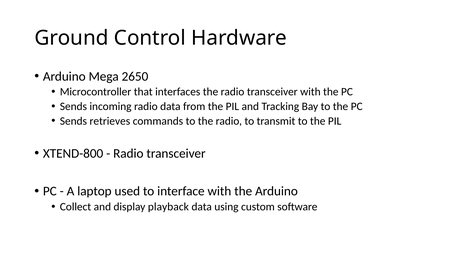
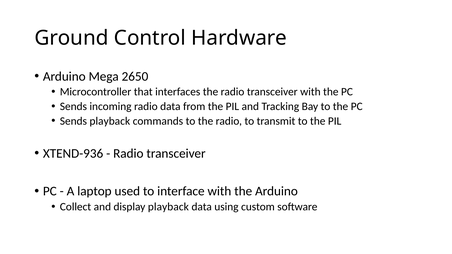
Sends retrieves: retrieves -> playback (110, 121)
XTEND-800: XTEND-800 -> XTEND-936 (73, 154)
